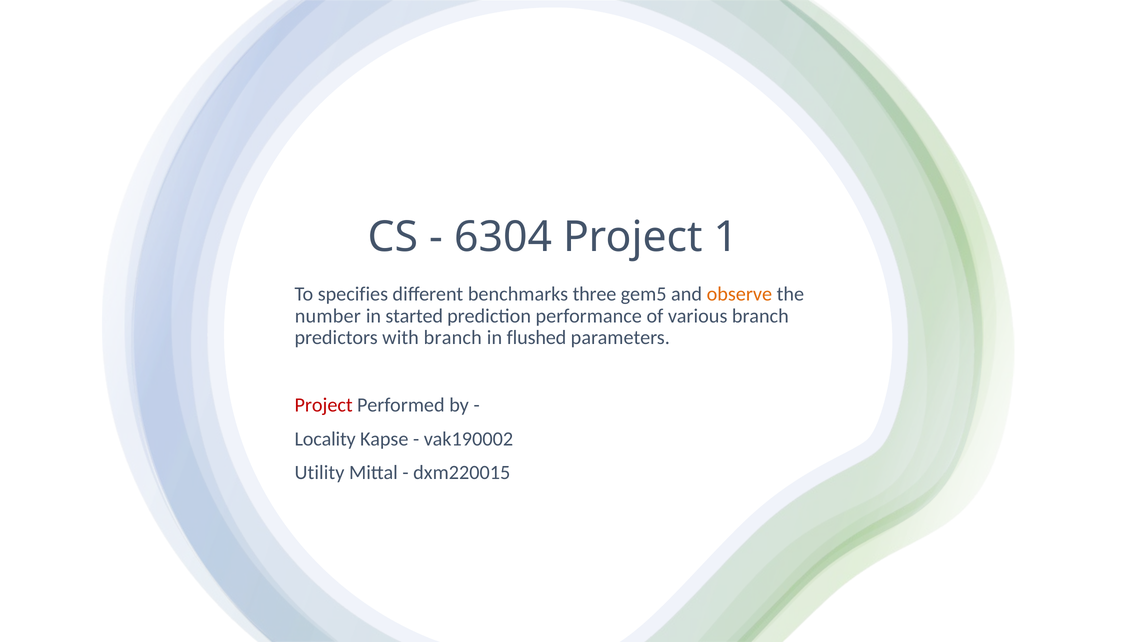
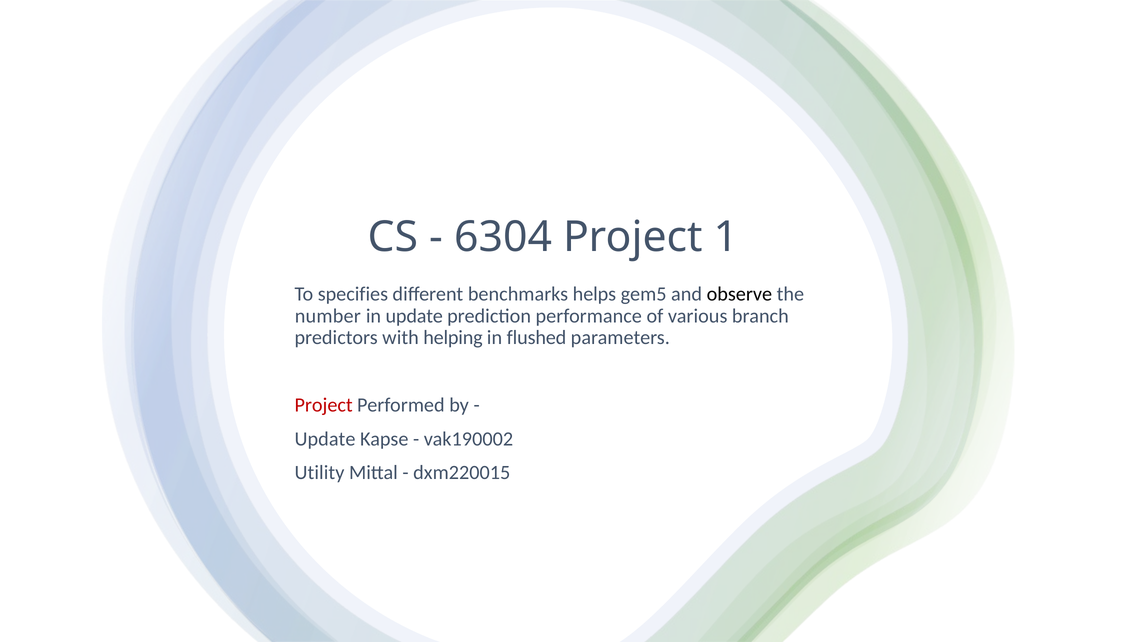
three: three -> helps (594, 294)
observe colour: orange -> black (739, 294)
in started: started -> update (414, 316)
with branch: branch -> helping (453, 338)
Locality: Locality -> Update (325, 439)
